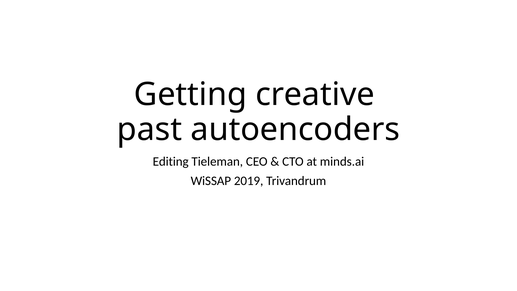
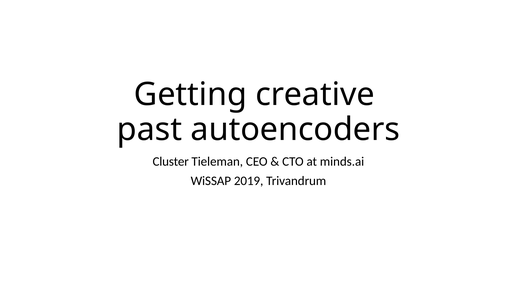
Editing: Editing -> Cluster (171, 162)
